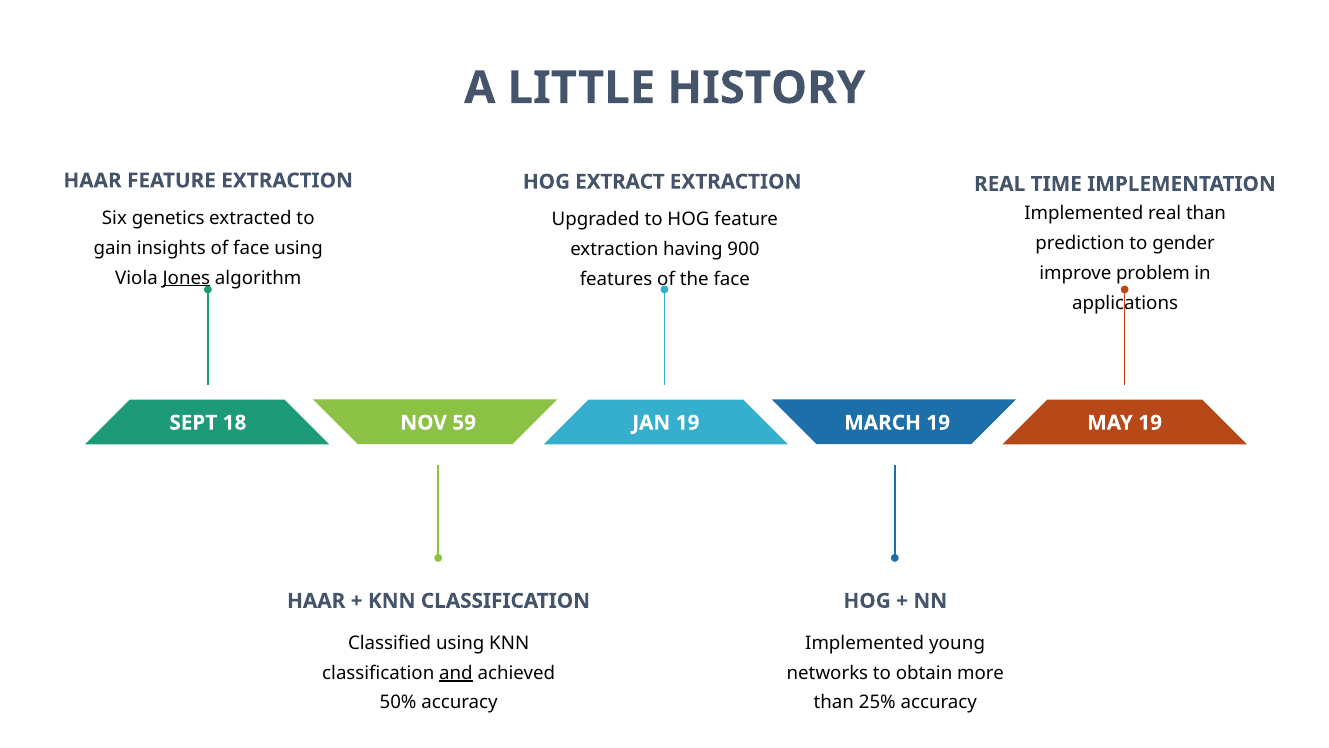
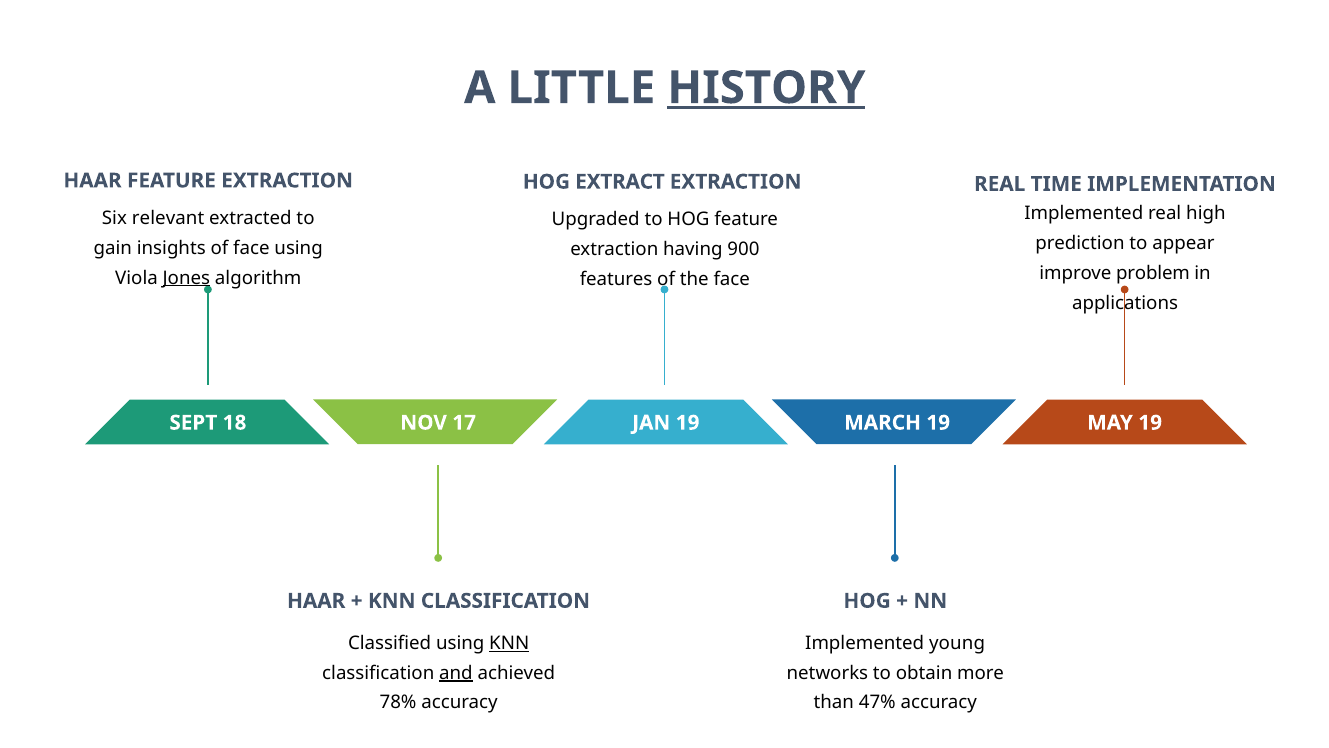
HISTORY underline: none -> present (766, 88)
real than: than -> high (1206, 214)
genetics: genetics -> relevant (168, 218)
gender: gender -> appear (1183, 243)
59: 59 -> 17 (464, 423)
KNN underline: none -> present (509, 643)
50%: 50% -> 78% (398, 702)
25%: 25% -> 47% (877, 702)
